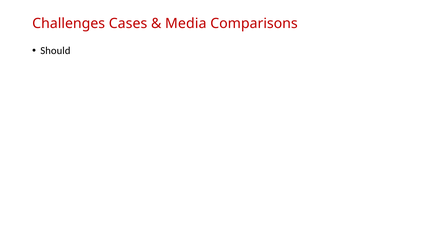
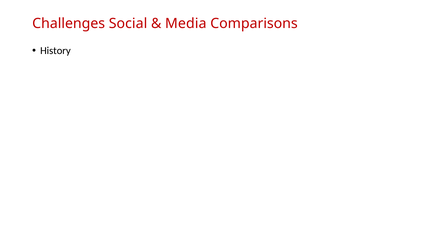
Cases: Cases -> Social (128, 24)
Should: Should -> History (55, 51)
